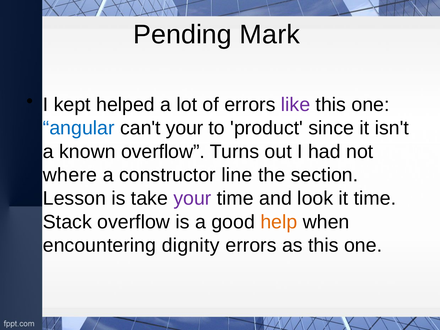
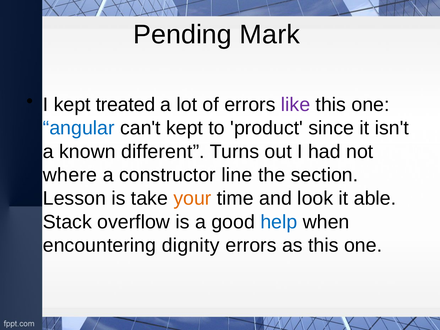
helped: helped -> treated (126, 105)
can't your: your -> kept (185, 128)
known overflow: overflow -> different (163, 152)
your colour: purple -> orange (192, 198)
it time: time -> able (375, 198)
help colour: orange -> blue (279, 222)
